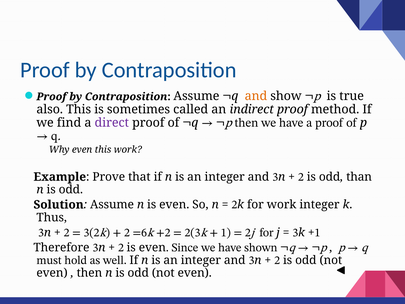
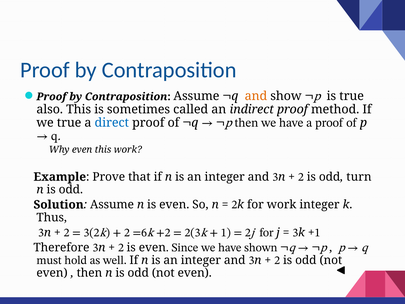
we find: find -> true (69, 123)
direct colour: purple -> blue (112, 123)
than: than -> turn (359, 177)
